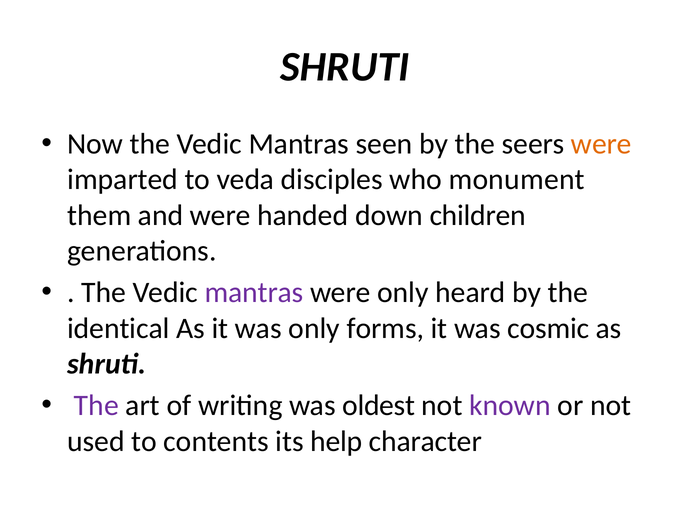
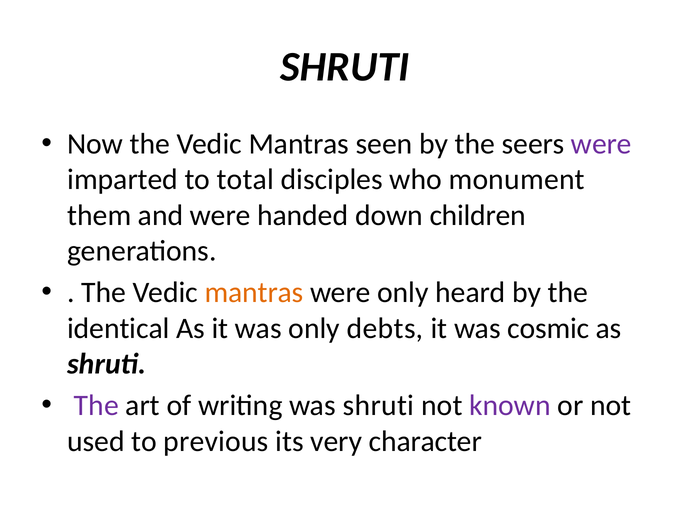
were colour: orange -> purple (601, 144)
veda: veda -> total (245, 180)
mantras colour: purple -> orange (254, 293)
forms: forms -> debts (385, 329)
was oldest: oldest -> shruti (378, 406)
contents: contents -> previous (216, 442)
help: help -> very (336, 442)
